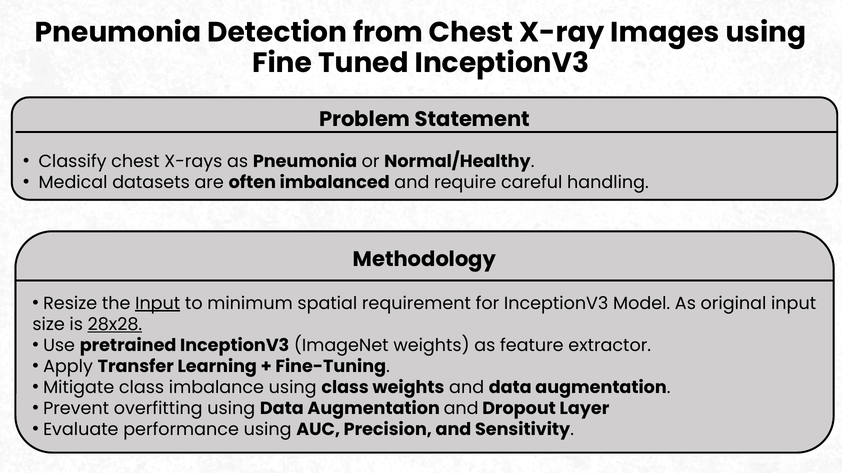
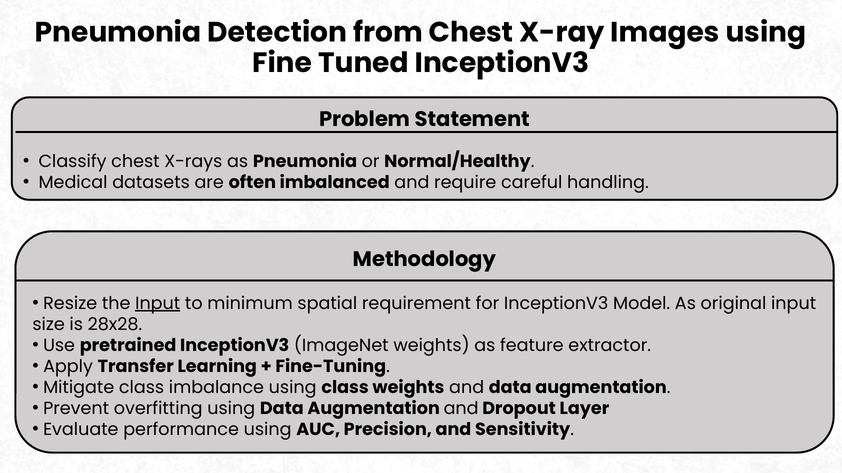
28x28 underline: present -> none (115, 325)
